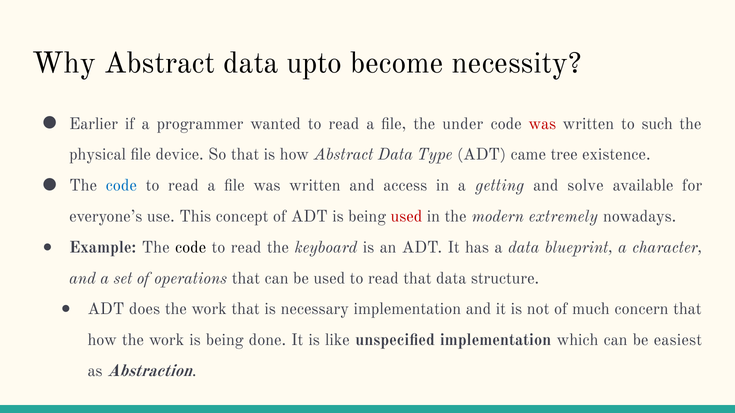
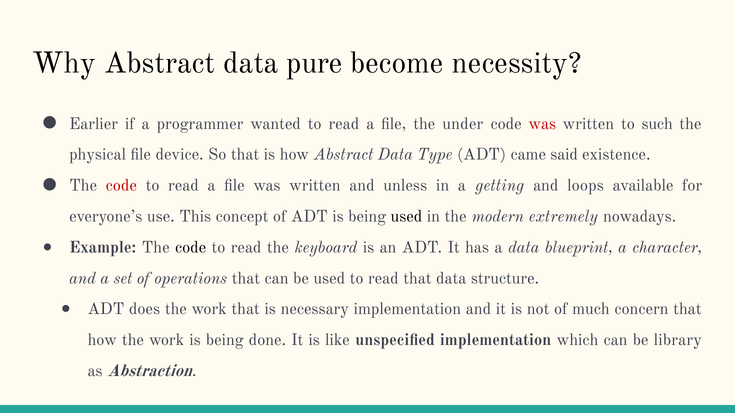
upto: upto -> pure (314, 63)
tree: tree -> said (564, 155)
code colour: blue -> red (121, 186)
access: access -> unless (405, 186)
solve: solve -> loops (586, 186)
used colour: red -> black (406, 217)
easiest: easiest -> library (678, 340)
